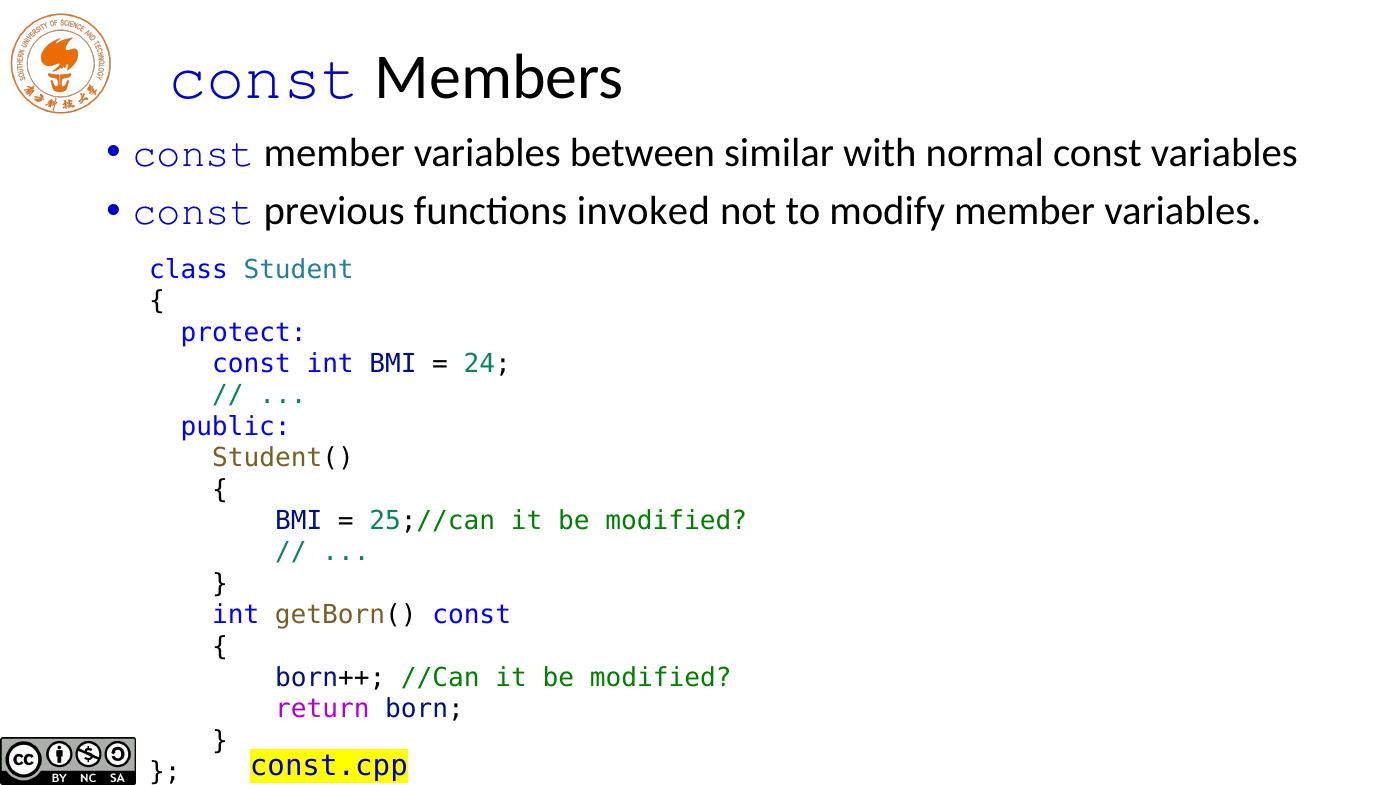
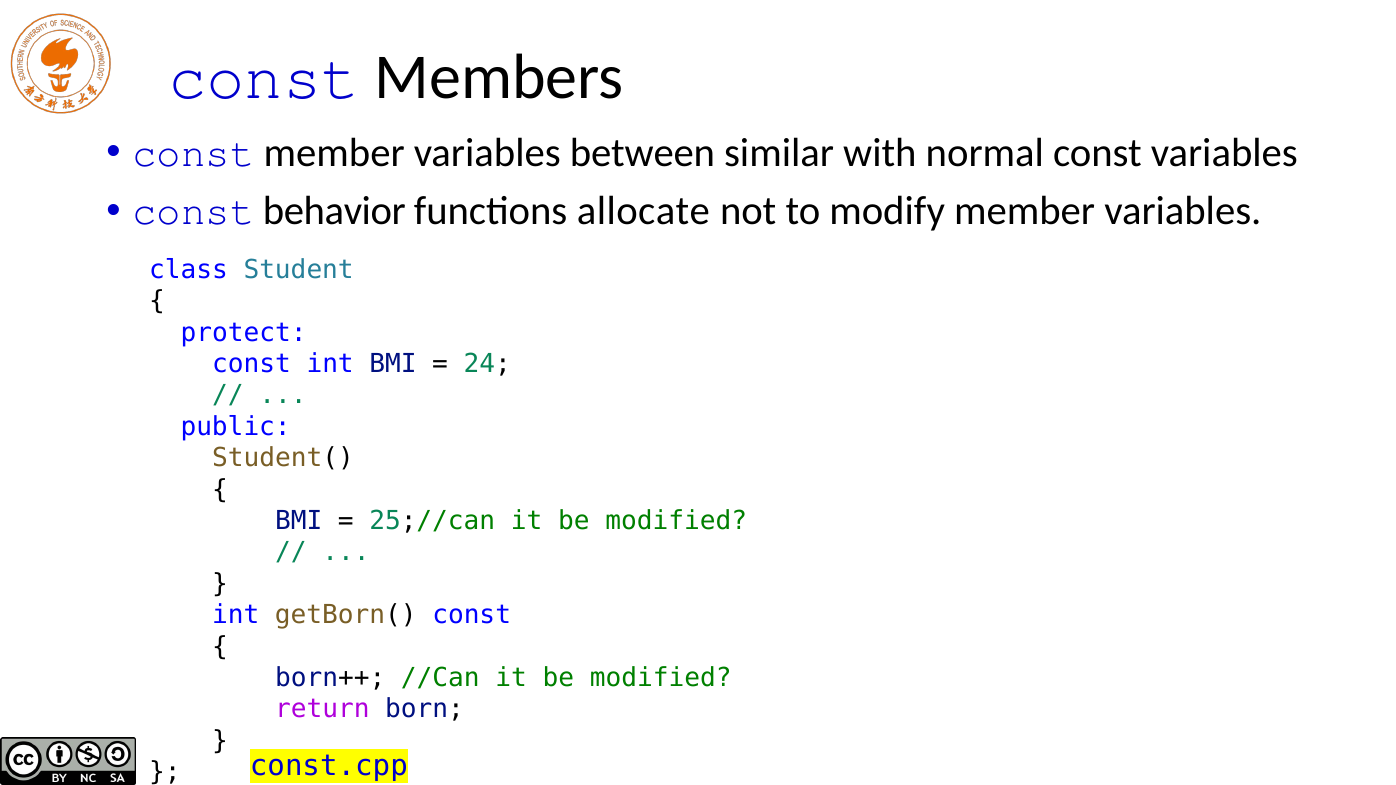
previous: previous -> behavior (334, 211)
invoked: invoked -> allocate (643, 211)
